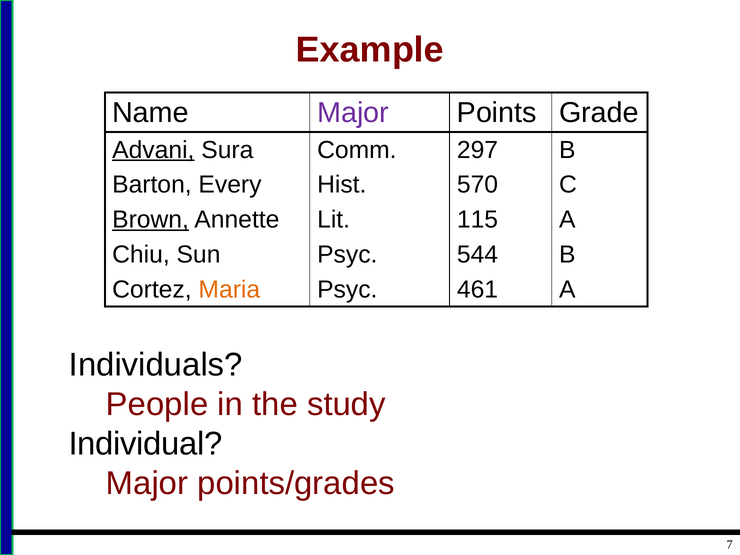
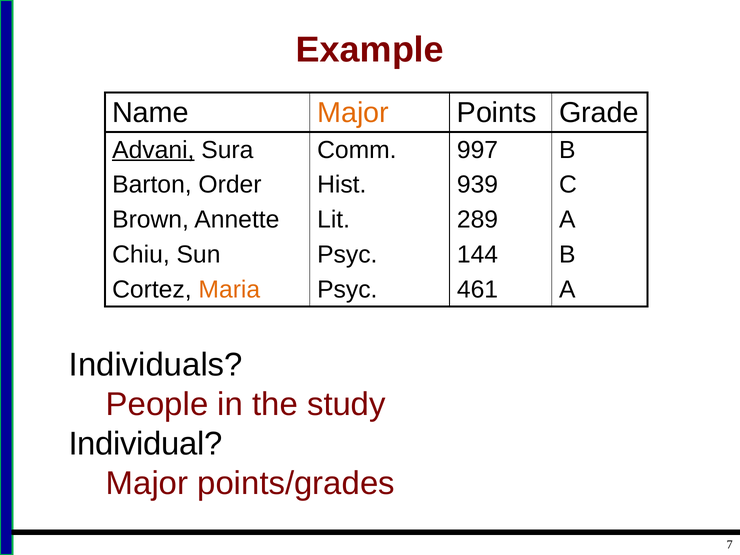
Major colour: purple -> orange (353, 113)
297: 297 -> 997 (478, 150)
Every: Every -> Order (230, 185)
570: 570 -> 939 (478, 185)
Brown underline: present -> none (151, 220)
115: 115 -> 289 (478, 220)
544: 544 -> 144 (478, 255)
